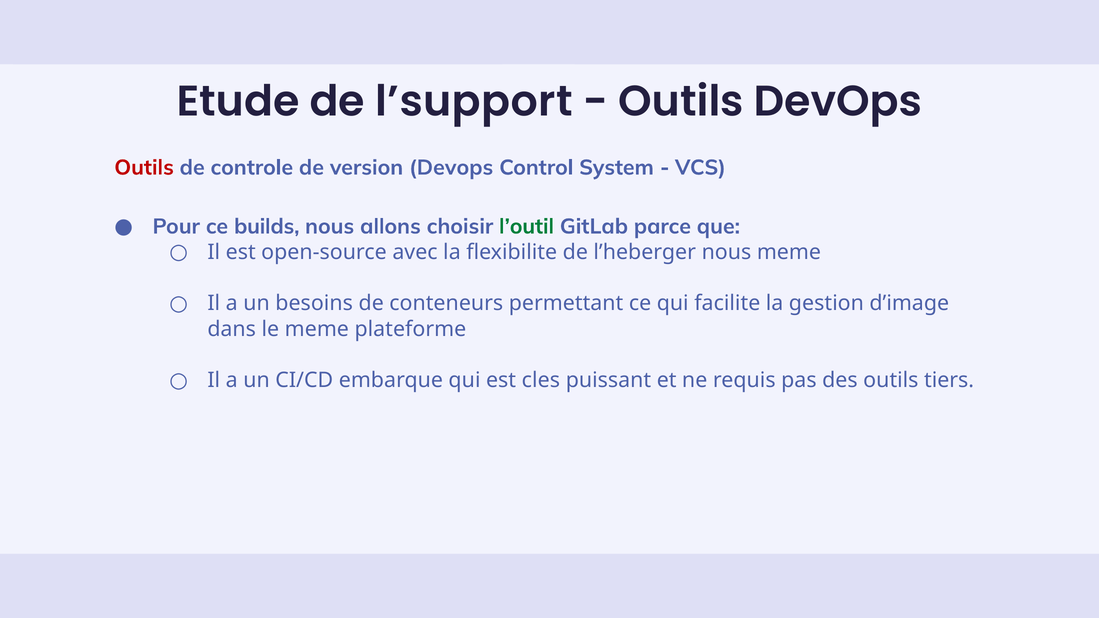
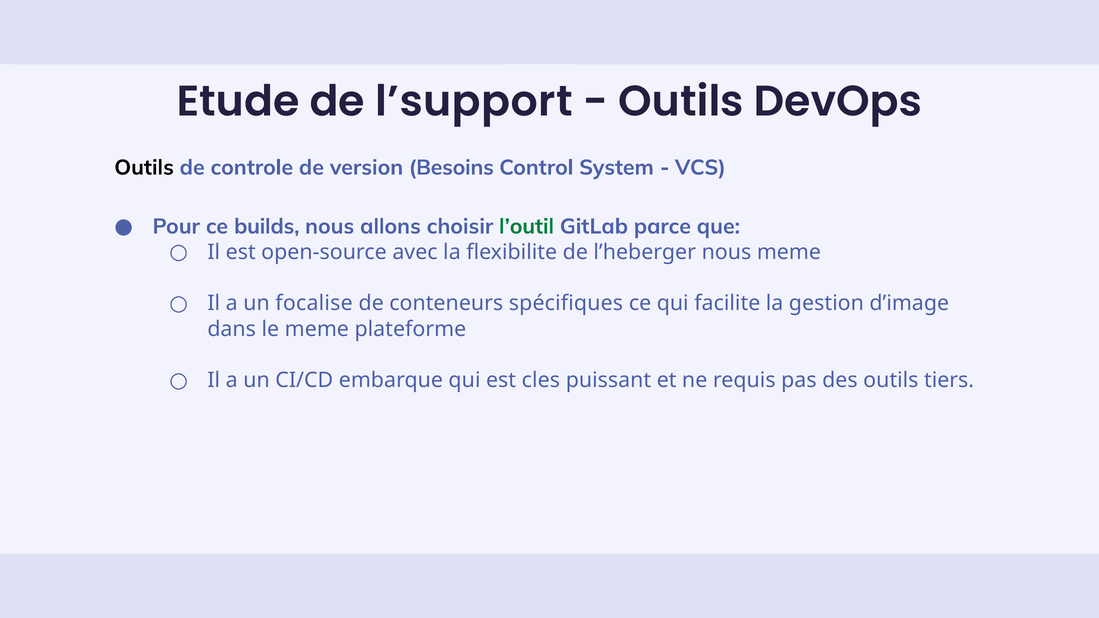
Outils colour: red -> black (144, 168)
version Devops: Devops -> Besoins (451, 168)
besoins: besoins -> focalise (314, 304)
permettant: permettant -> spécifiques (566, 304)
